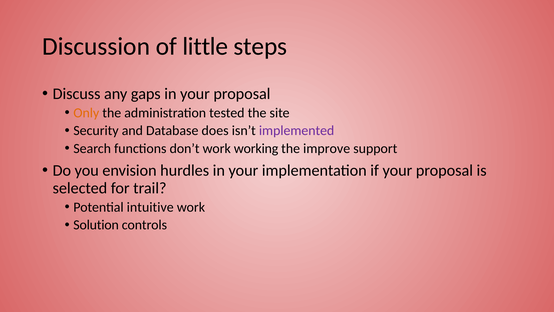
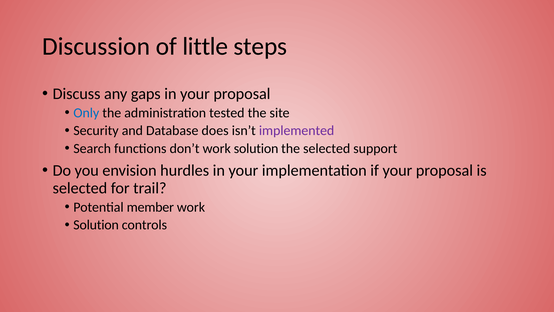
Only colour: orange -> blue (86, 113)
work working: working -> solution (256, 148)
the improve: improve -> selected (327, 148)
intuitive: intuitive -> member (150, 207)
